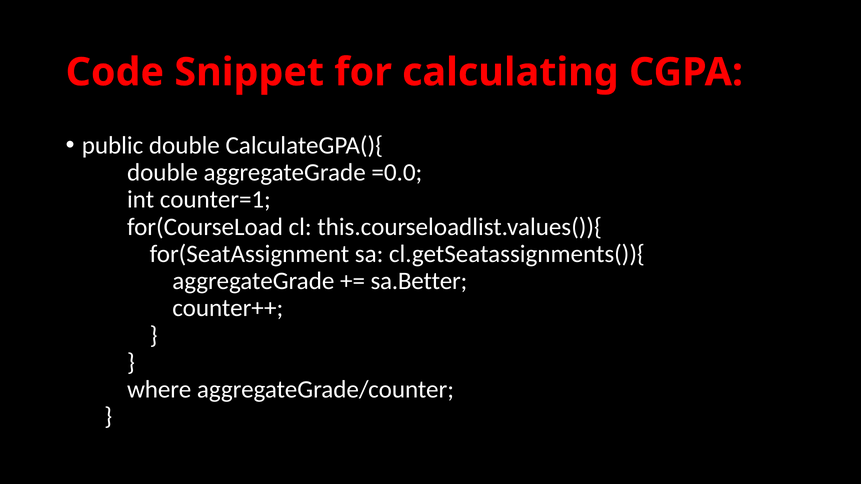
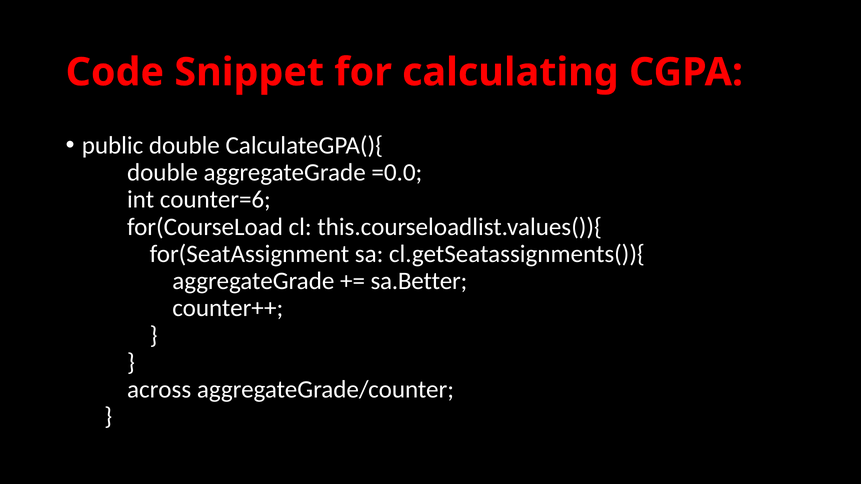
counter=1: counter=1 -> counter=6 (215, 200)
where: where -> across (159, 390)
